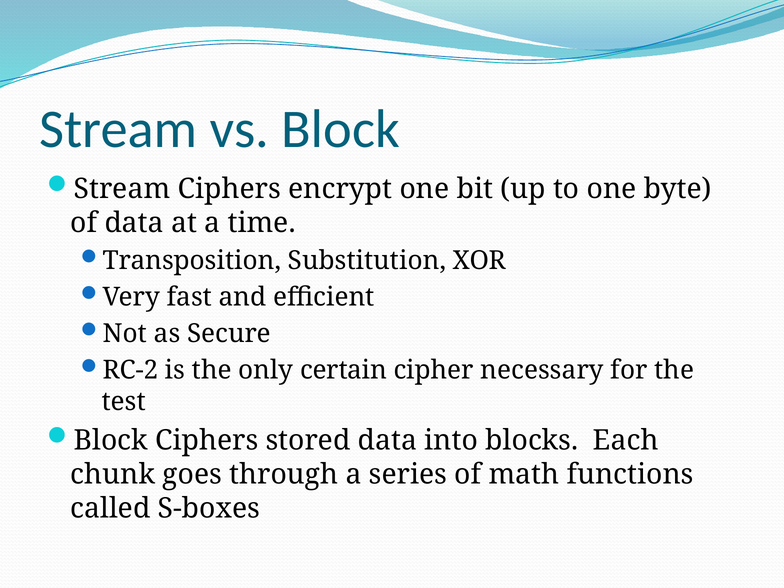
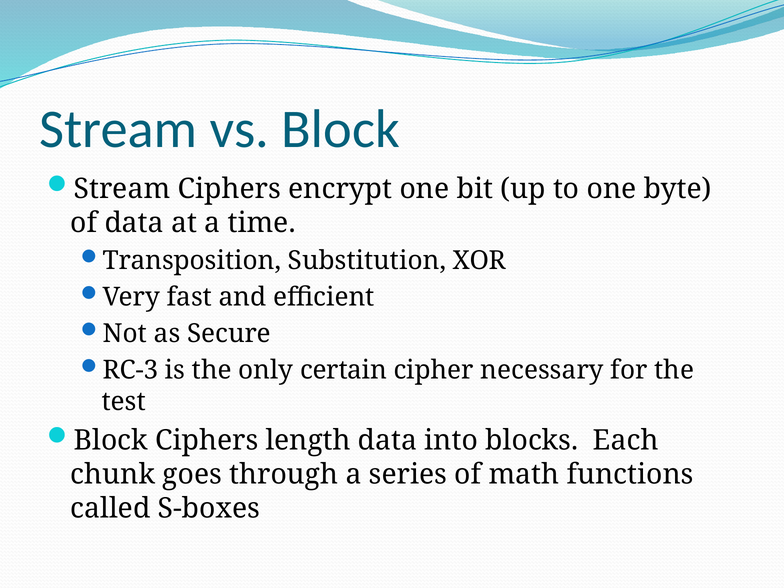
RC-2: RC-2 -> RC-3 (131, 370)
stored: stored -> length (308, 440)
